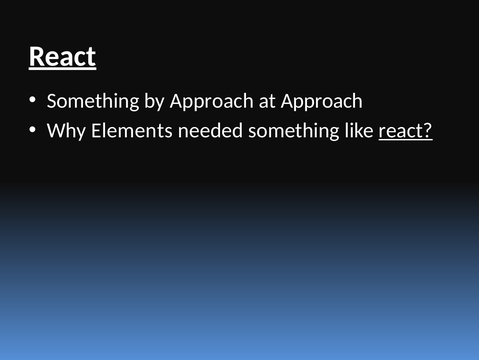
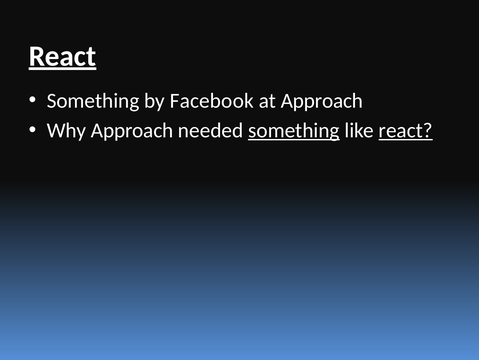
by Approach: Approach -> Facebook (212, 100)
Why Elements: Elements -> Approach (132, 130)
something underline: none -> present (294, 130)
